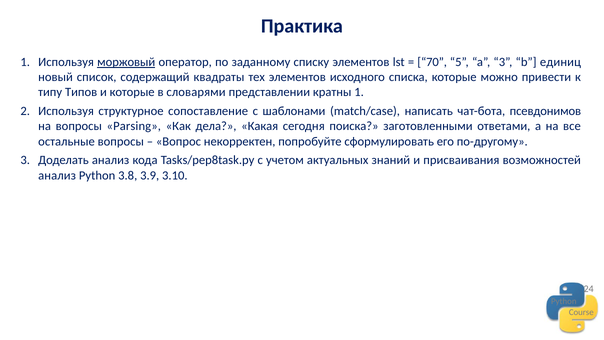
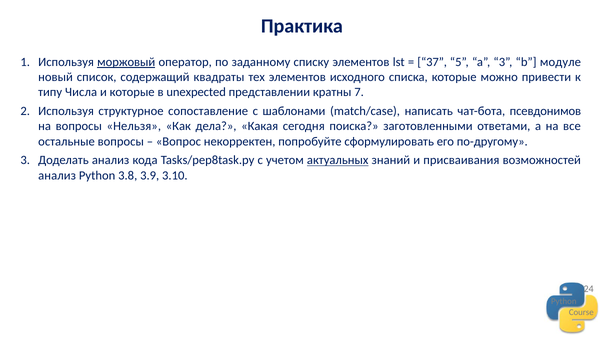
70: 70 -> 37 (432, 62)
единиц: единиц -> модуле (560, 62)
Типов: Типов -> Числа (81, 92)
словарями: словарями -> unexpected (196, 92)
кратны 1: 1 -> 7 (359, 92)
Parsing: Parsing -> Нельзя (134, 126)
актуальных underline: none -> present (338, 160)
